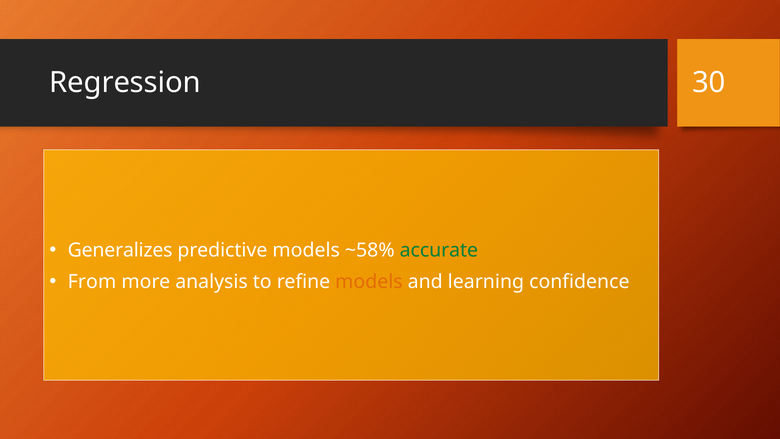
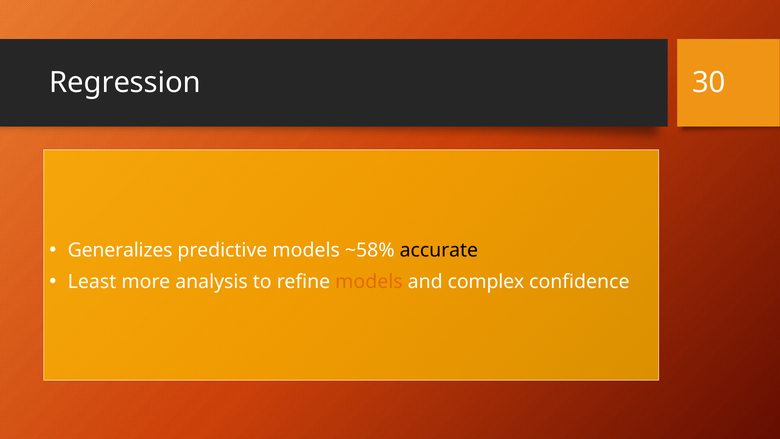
accurate colour: green -> black (439, 250)
From: From -> Least (92, 282)
learning: learning -> complex (486, 282)
